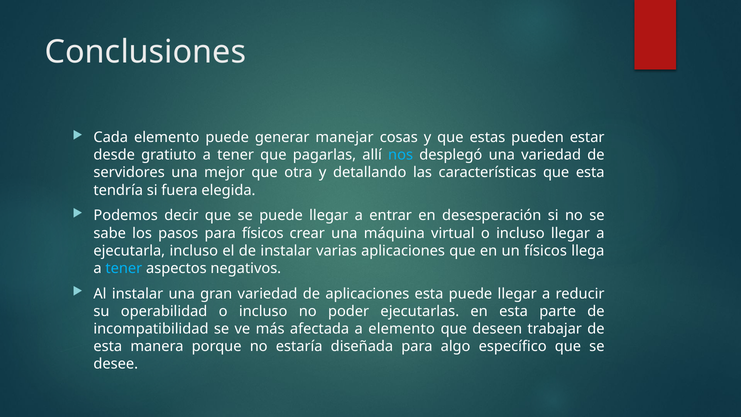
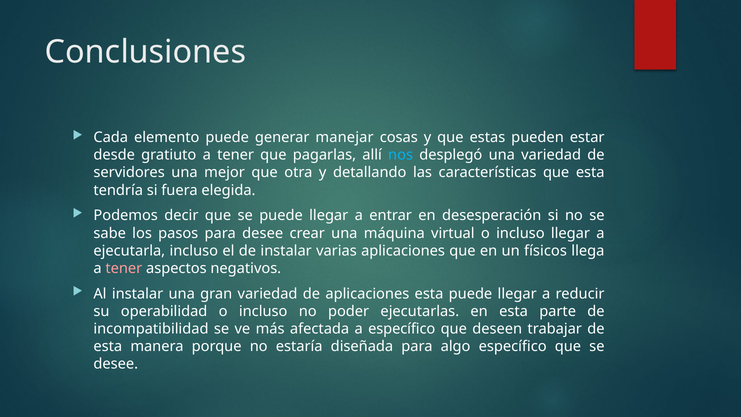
para físicos: físicos -> desee (263, 233)
tener colour: light blue -> pink (124, 268)
a elemento: elemento -> específico (402, 329)
